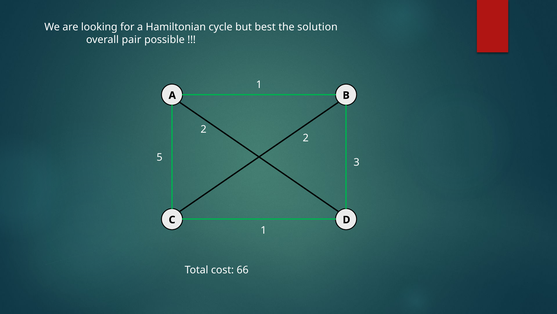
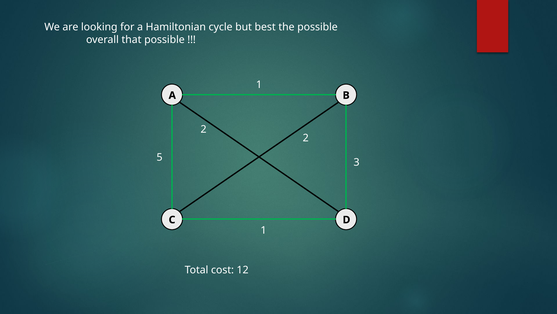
the solution: solution -> possible (318, 27)
pair: pair -> that (132, 40)
66: 66 -> 12 (243, 269)
